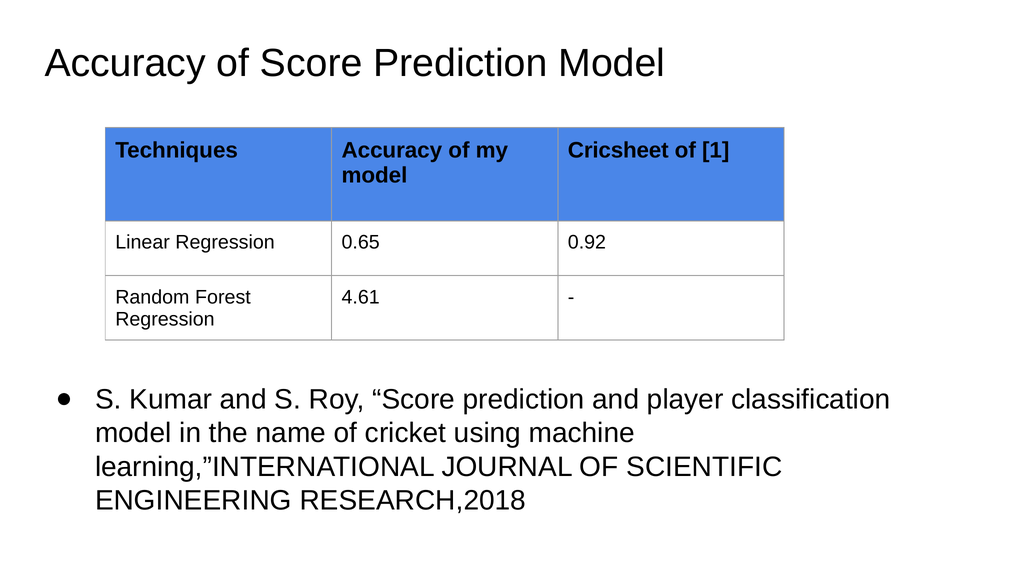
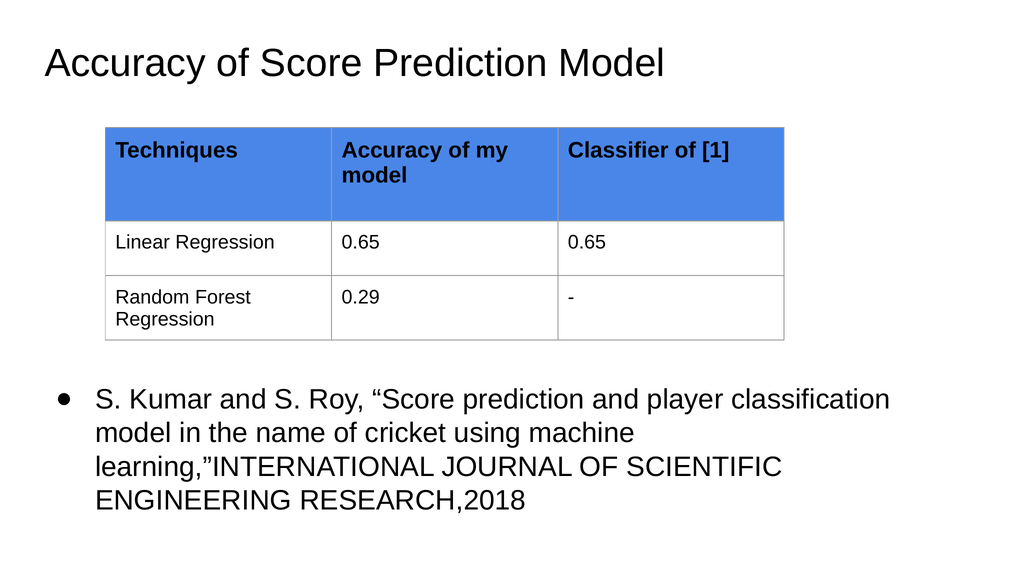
Cricsheet: Cricsheet -> Classifier (618, 150)
0.65 0.92: 0.92 -> 0.65 (587, 243)
4.61: 4.61 -> 0.29 (361, 297)
